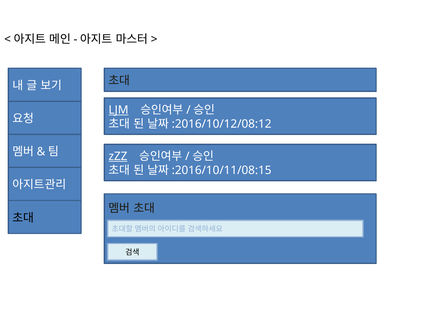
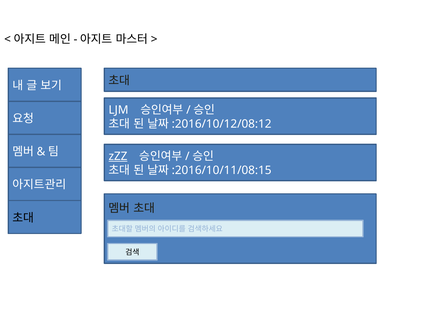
LJM underline: present -> none (119, 110)
